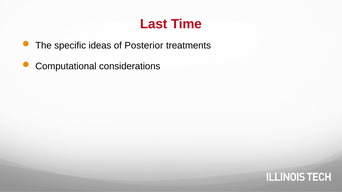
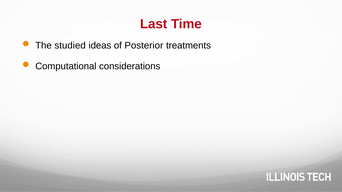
specific: specific -> studied (70, 46)
